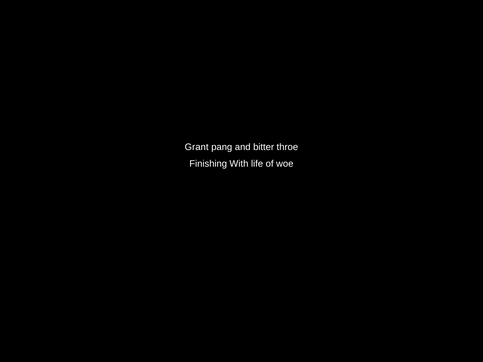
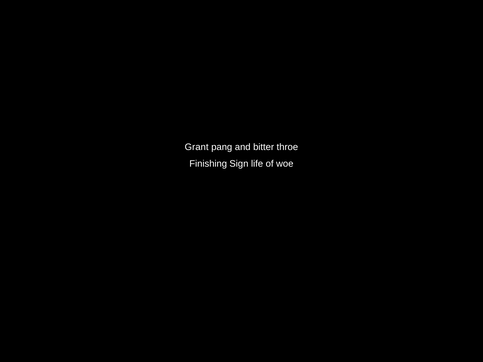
With: With -> Sign (239, 164)
